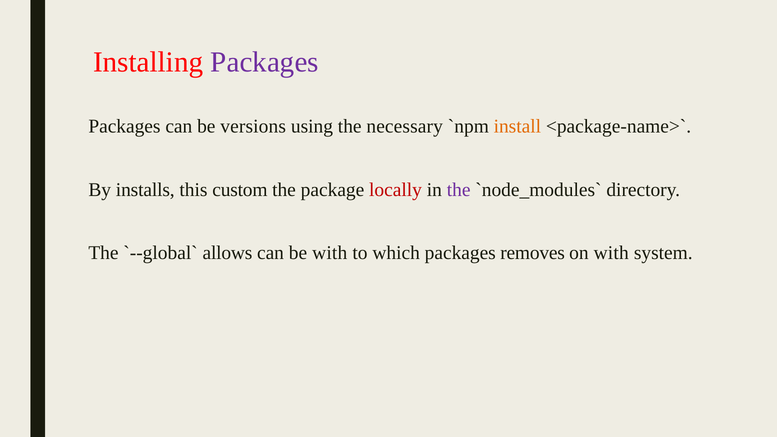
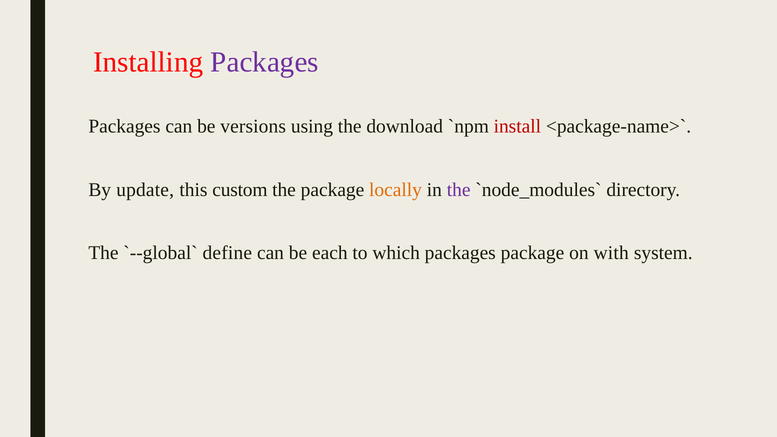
necessary: necessary -> download (405, 126)
install colour: orange -> red (517, 126)
installs: installs -> update (145, 190)
locally colour: red -> orange (396, 190)
allows: allows -> define (227, 253)
be with: with -> each (330, 253)
packages removes: removes -> package (532, 253)
